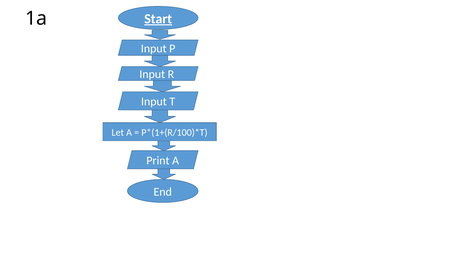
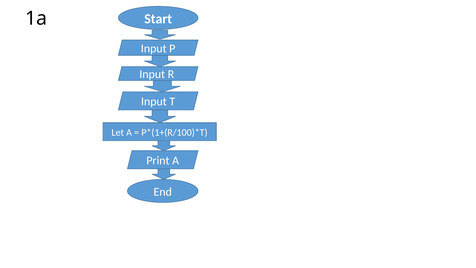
Start underline: present -> none (158, 19)
